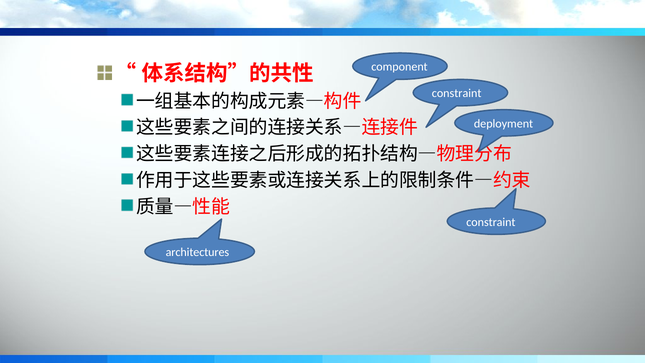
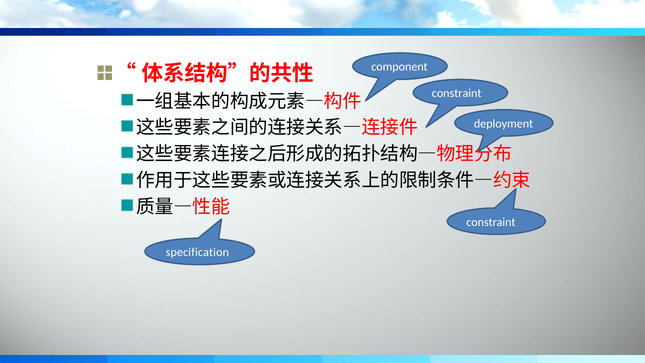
architectures: architectures -> specification (197, 252)
